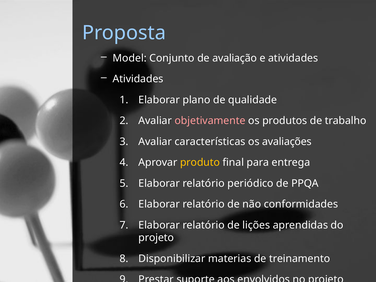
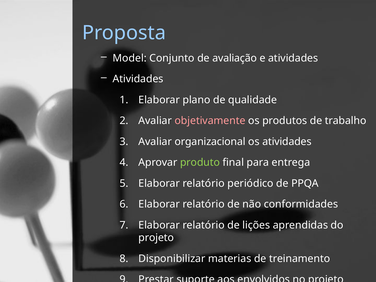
características: características -> organizacional (210, 142)
os avaliações: avaliações -> atividades (287, 142)
produto colour: yellow -> light green (200, 163)
